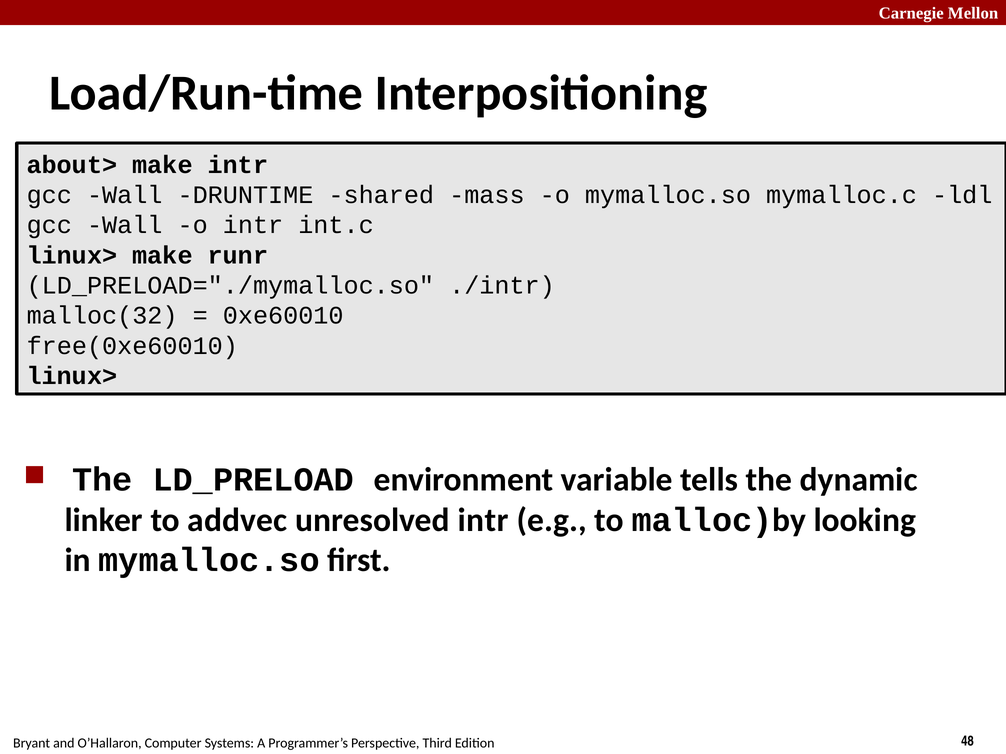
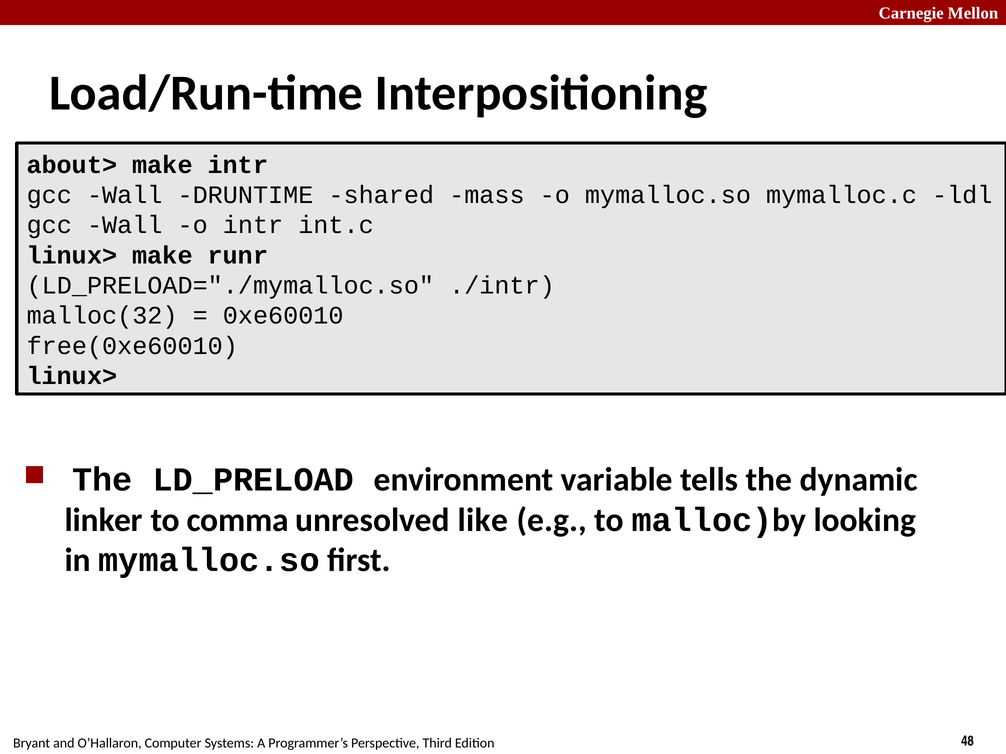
addvec: addvec -> comma (238, 520)
unresolved intr: intr -> like (483, 520)
